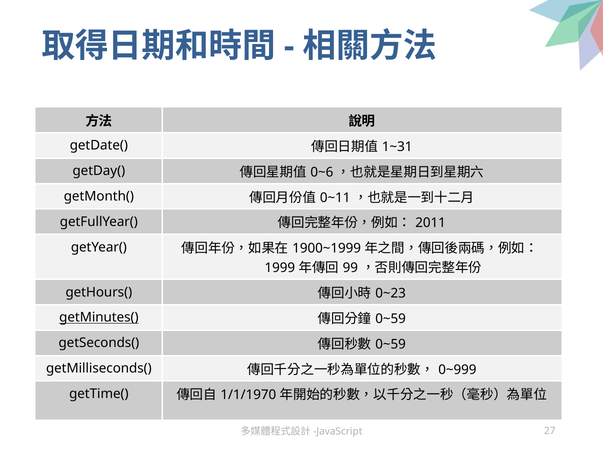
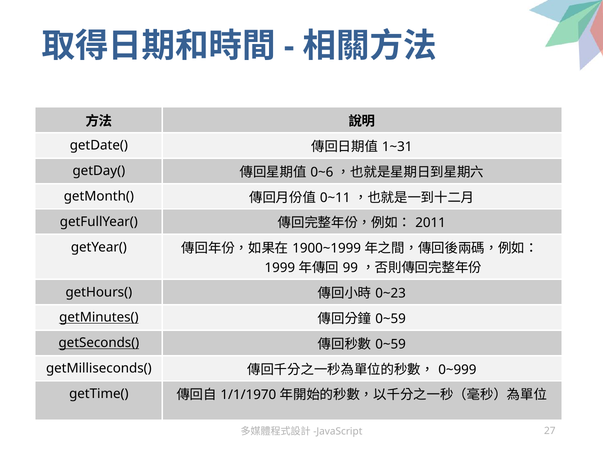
getSeconds( underline: none -> present (99, 343)
